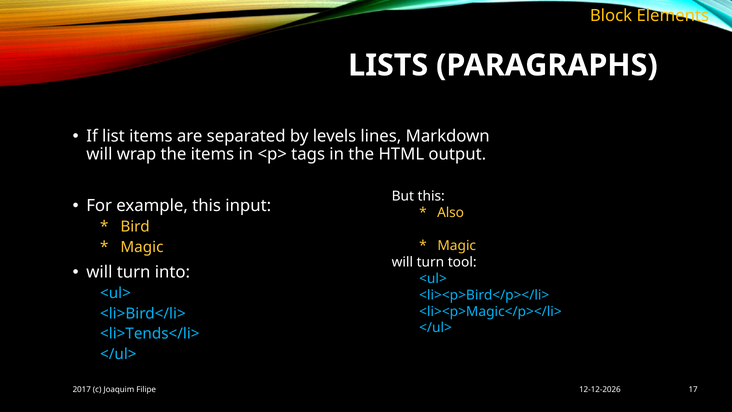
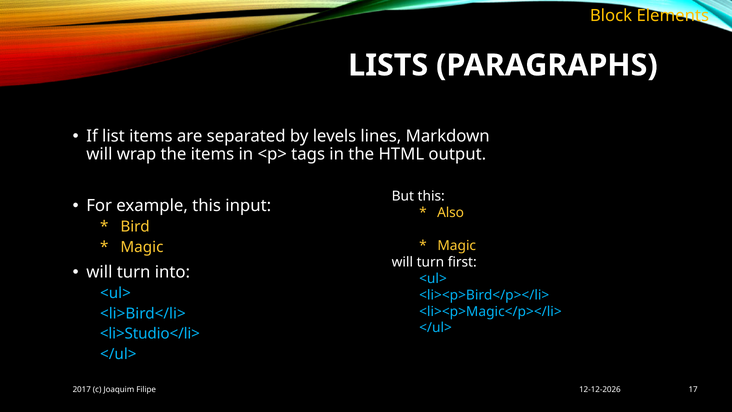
tool: tool -> first (462, 262)
<li>Tends</li>: <li>Tends</li> -> <li>Studio</li> (150, 334)
